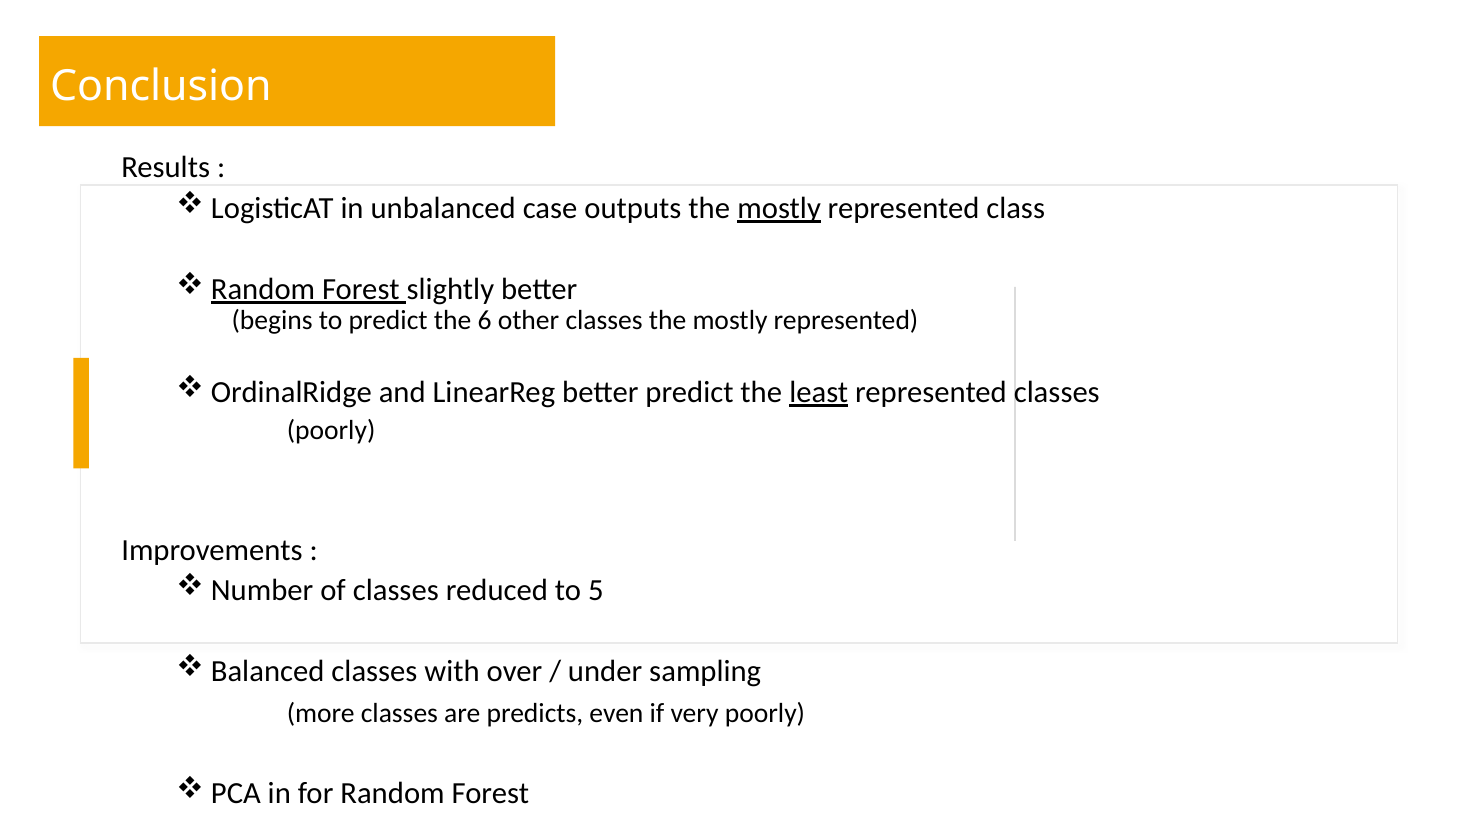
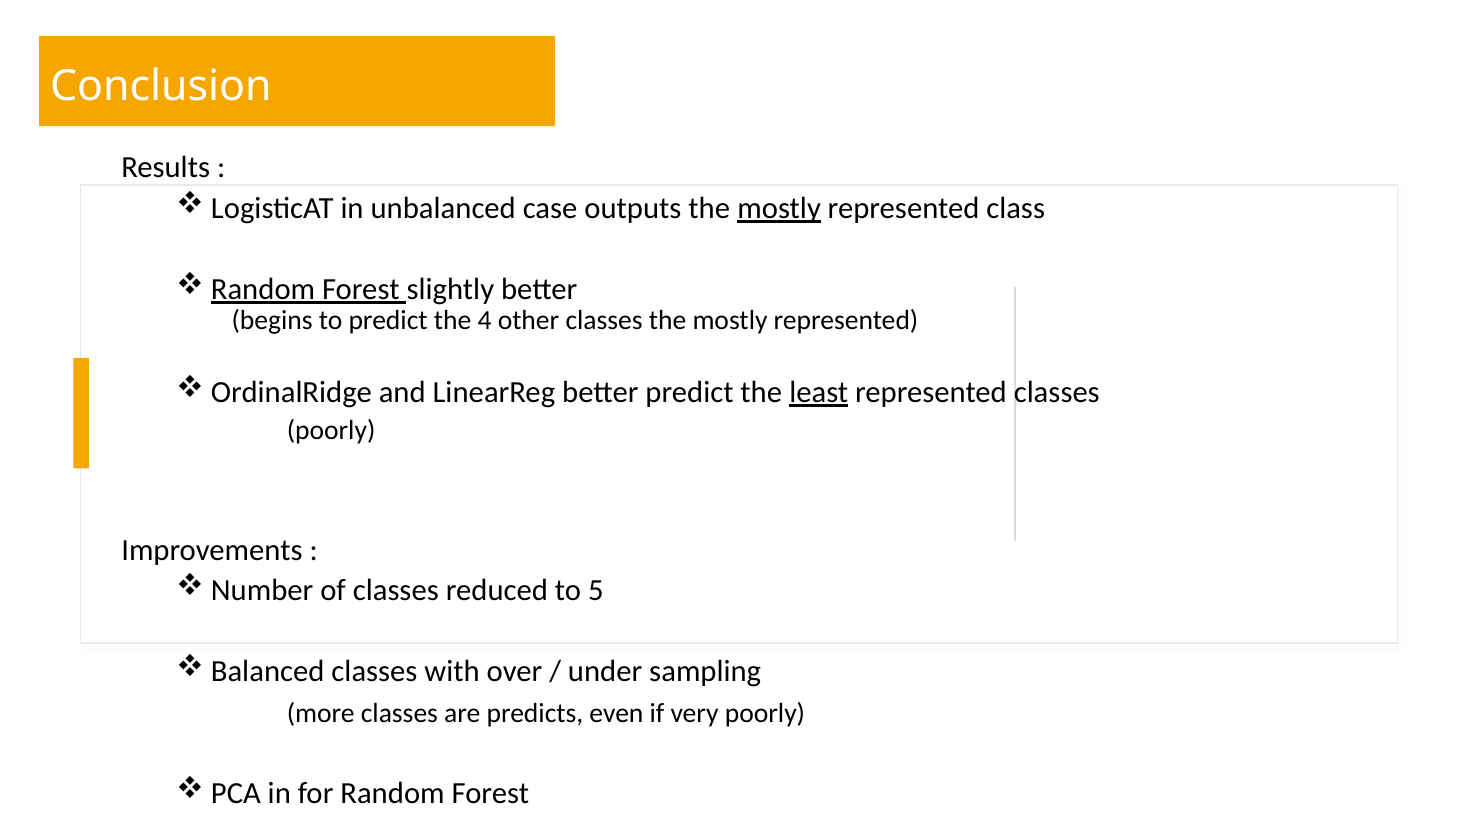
6: 6 -> 4 (485, 320)
